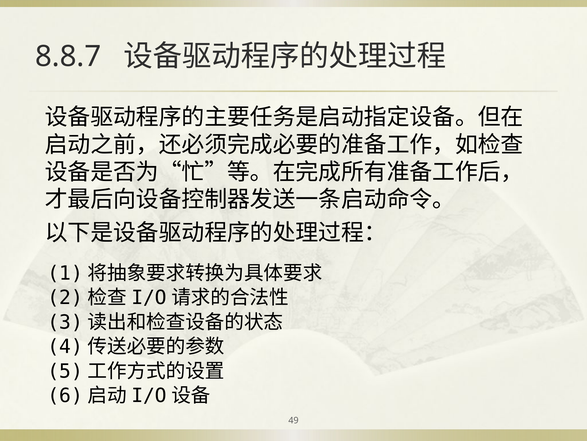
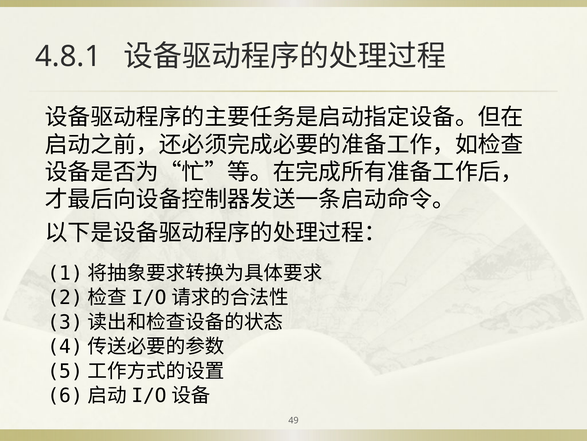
8.8.7: 8.8.7 -> 4.8.1 (68, 56)
